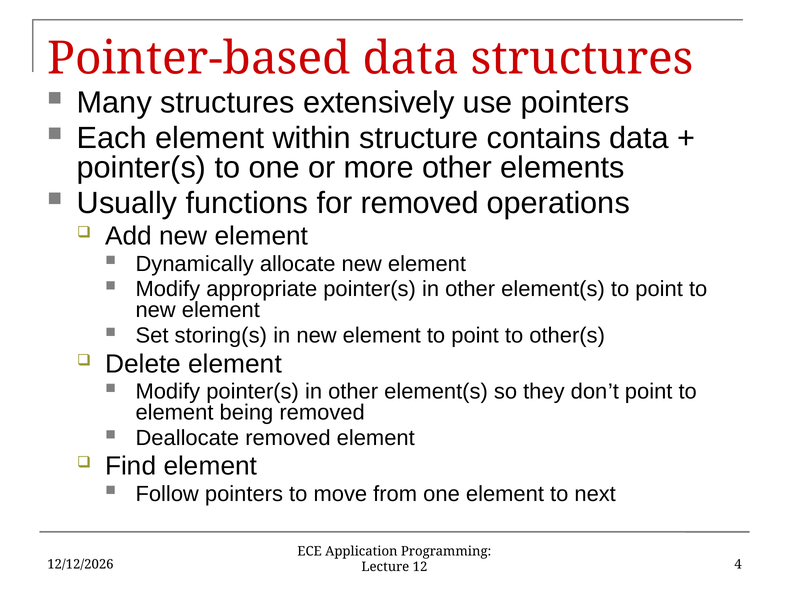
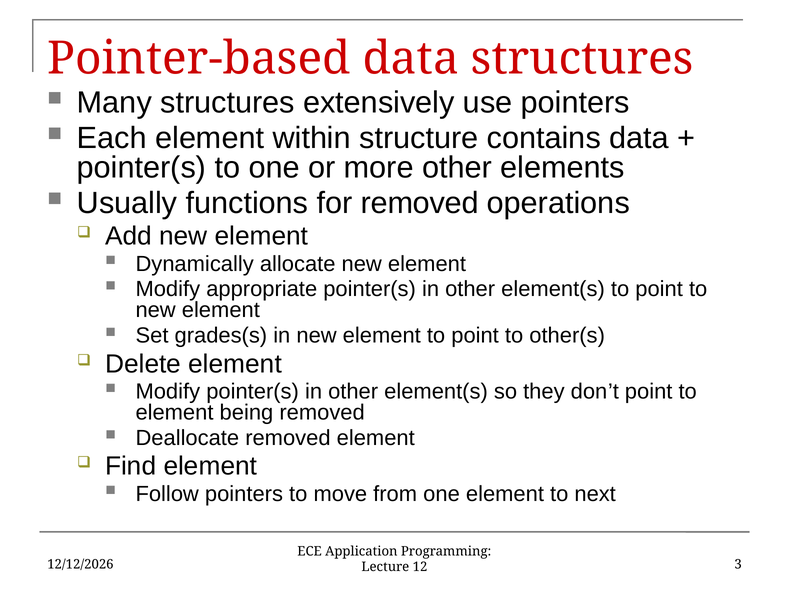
storing(s: storing(s -> grades(s (221, 336)
4: 4 -> 3 (738, 565)
